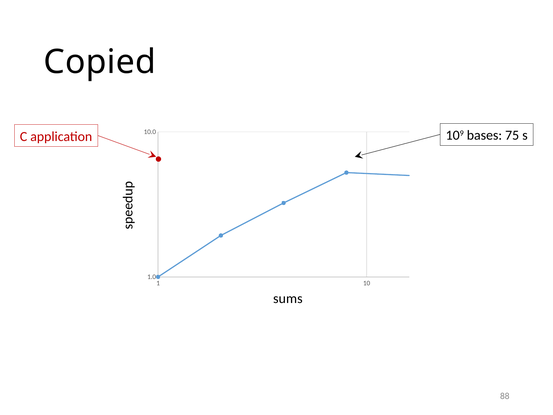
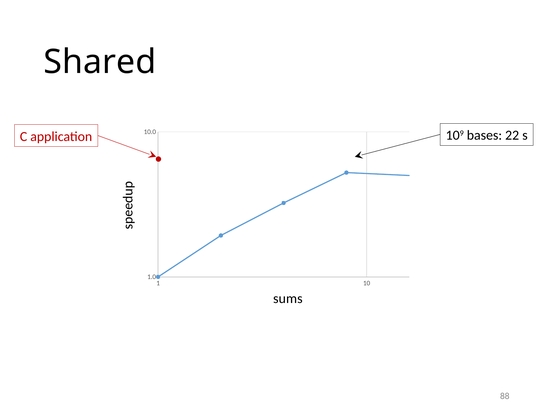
Copied: Copied -> Shared (100, 62)
75: 75 -> 22 (512, 135)
